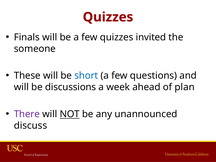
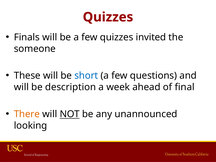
discussions: discussions -> description (71, 87)
plan: plan -> final (185, 87)
There colour: purple -> orange (27, 114)
discuss: discuss -> looking (31, 126)
